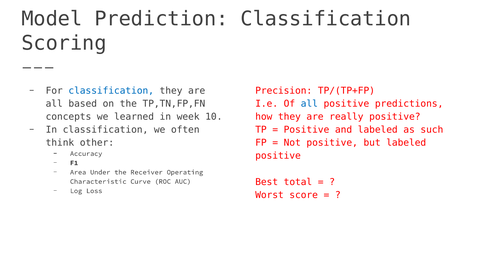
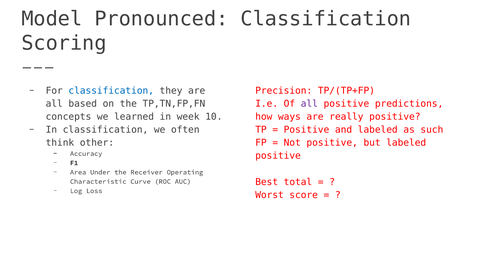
Prediction: Prediction -> Pronounced (161, 19)
all colour: blue -> purple (309, 104)
how they: they -> ways (289, 117)
